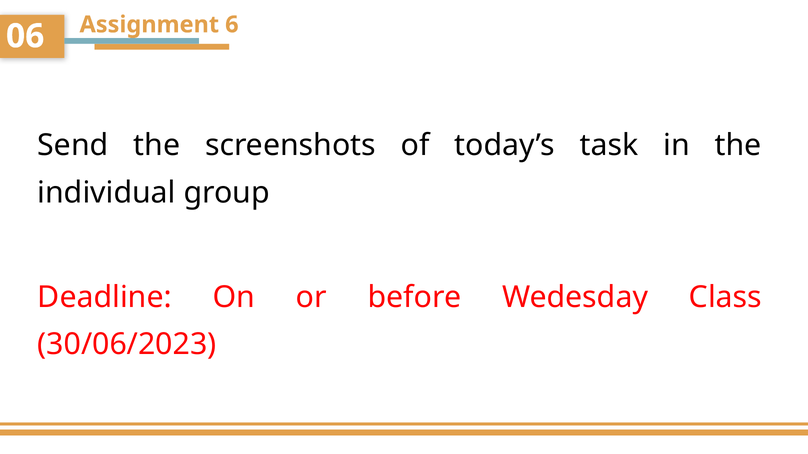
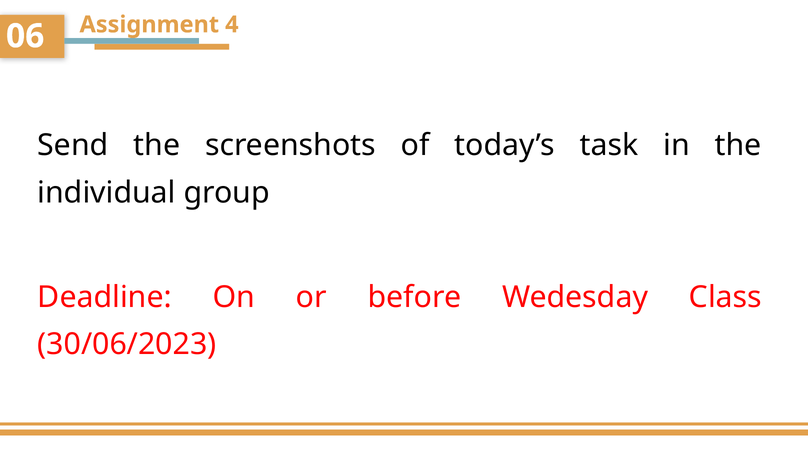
6: 6 -> 4 (232, 25)
